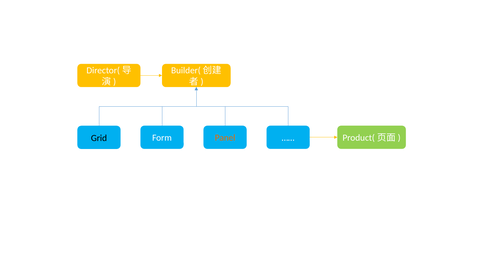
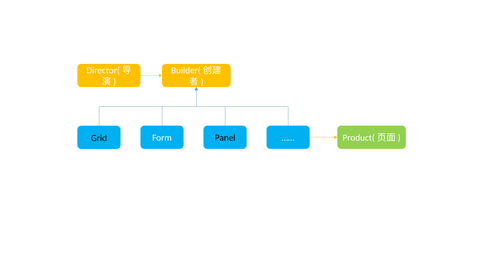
Panel colour: orange -> black (225, 138)
